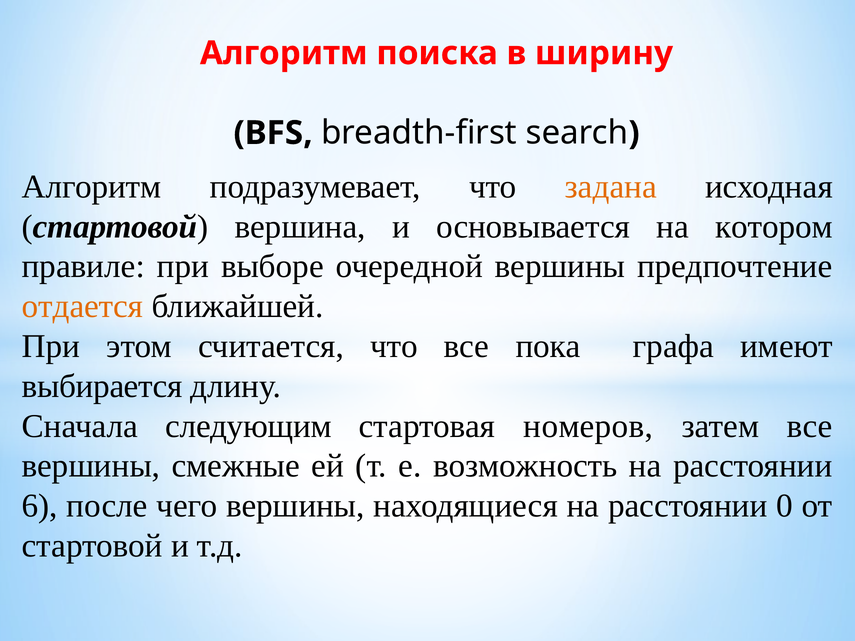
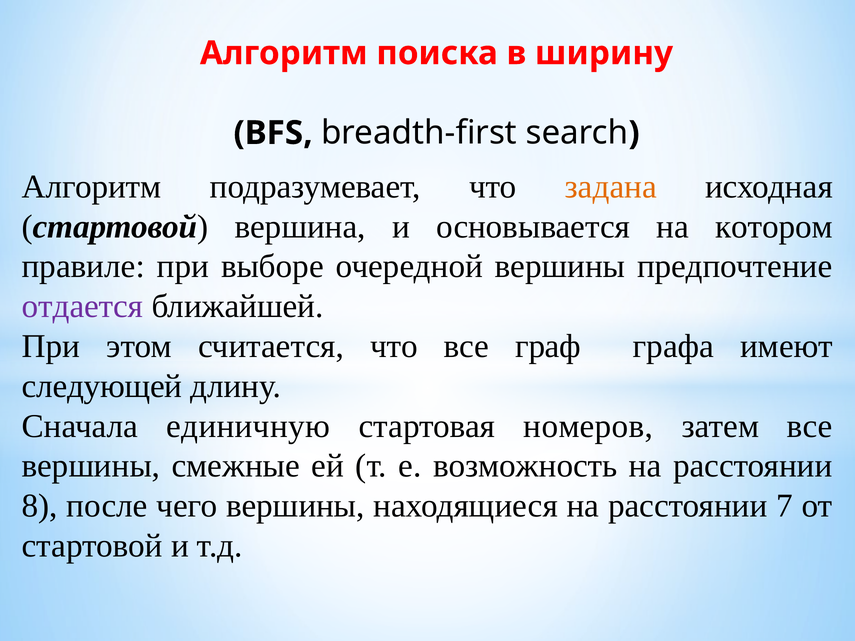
отдается colour: orange -> purple (83, 307)
пока: пока -> граф (548, 346)
выбирается: выбирается -> следующей (102, 386)
следующим: следующим -> единичную (248, 426)
6: 6 -> 8 (40, 506)
0: 0 -> 7 (785, 506)
